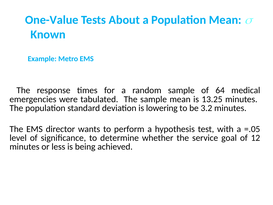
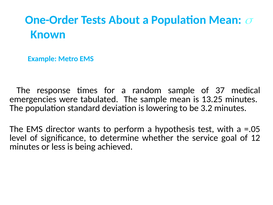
One-Value: One-Value -> One-Order (52, 20)
64: 64 -> 37 (220, 90)
